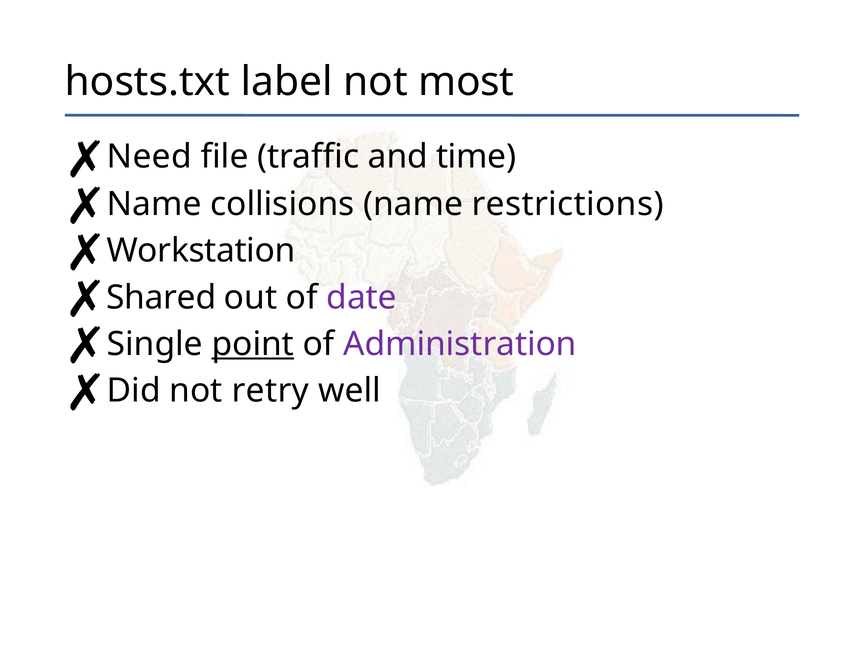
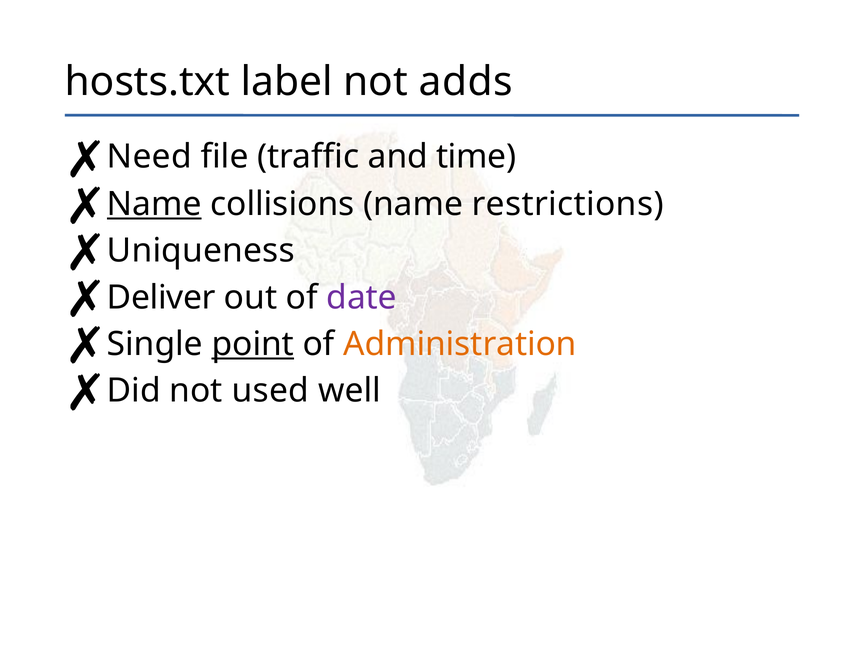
most: most -> adds (466, 82)
Name underline: none -> present (154, 204)
Workstation: Workstation -> Uniqueness (201, 251)
Shared: Shared -> Deliver (161, 297)
Administration colour: purple -> orange (460, 344)
retry: retry -> used (270, 391)
